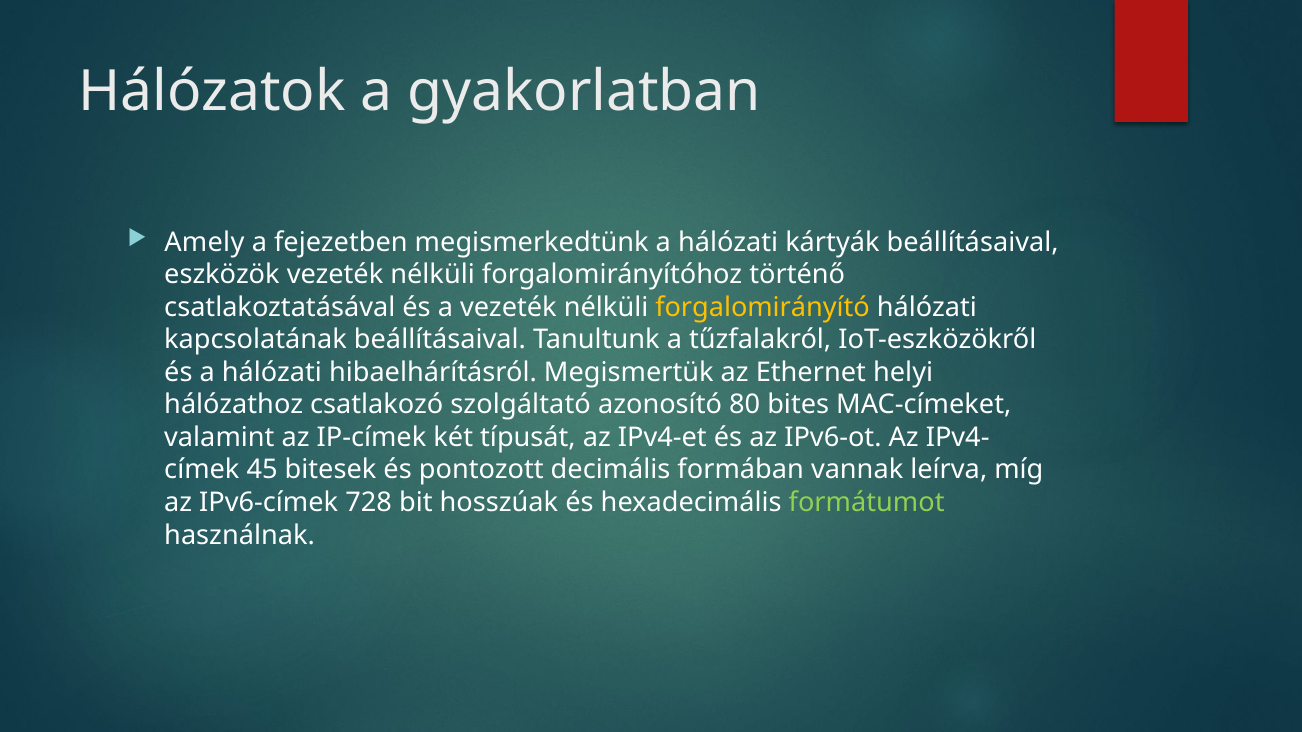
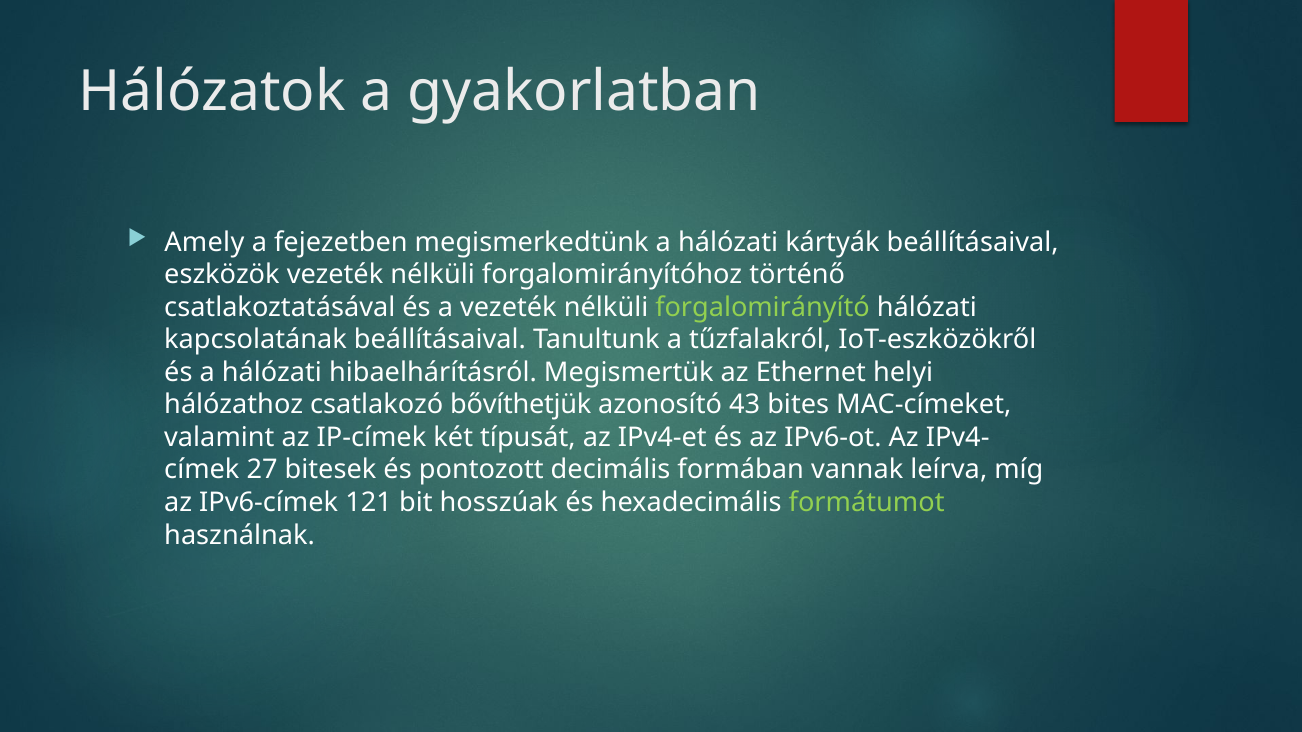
forgalomirányító colour: yellow -> light green (763, 307)
szolgáltató: szolgáltató -> bővíthetjük (521, 405)
80: 80 -> 43 (745, 405)
45: 45 -> 27 (262, 470)
728: 728 -> 121 (369, 503)
